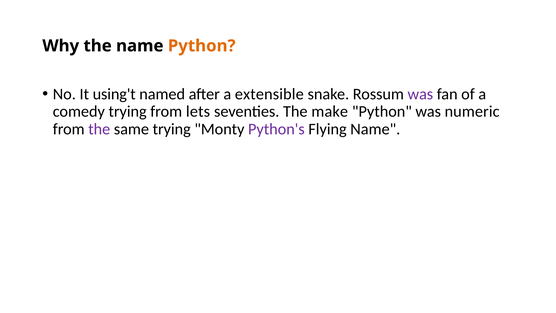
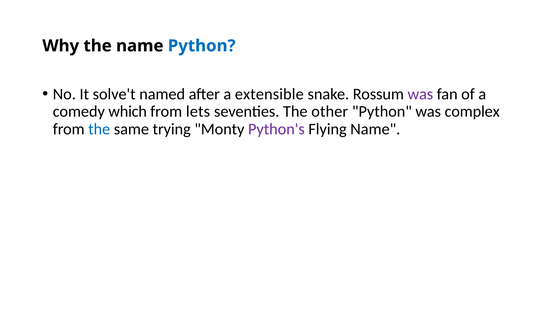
Python colour: orange -> blue (202, 46)
using't: using't -> solve't (114, 94)
comedy trying: trying -> which (128, 111)
make: make -> other (330, 111)
numeric: numeric -> complex (472, 111)
the colour: purple -> blue (99, 129)
